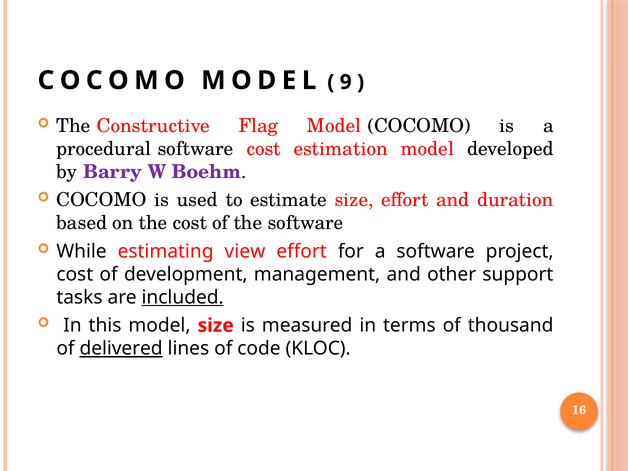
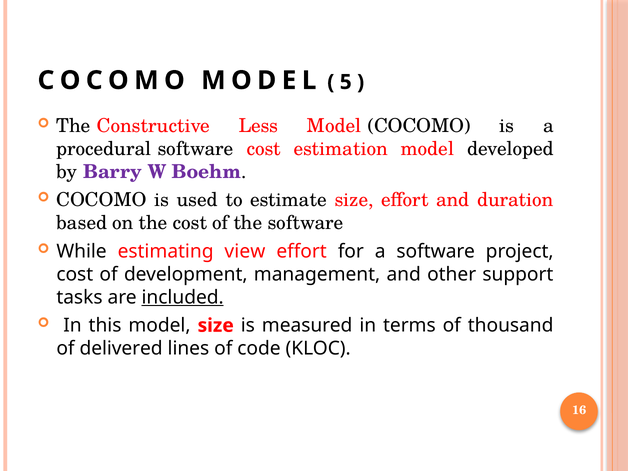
9: 9 -> 5 (346, 82)
Flag: Flag -> Less (259, 126)
delivered underline: present -> none (121, 348)
